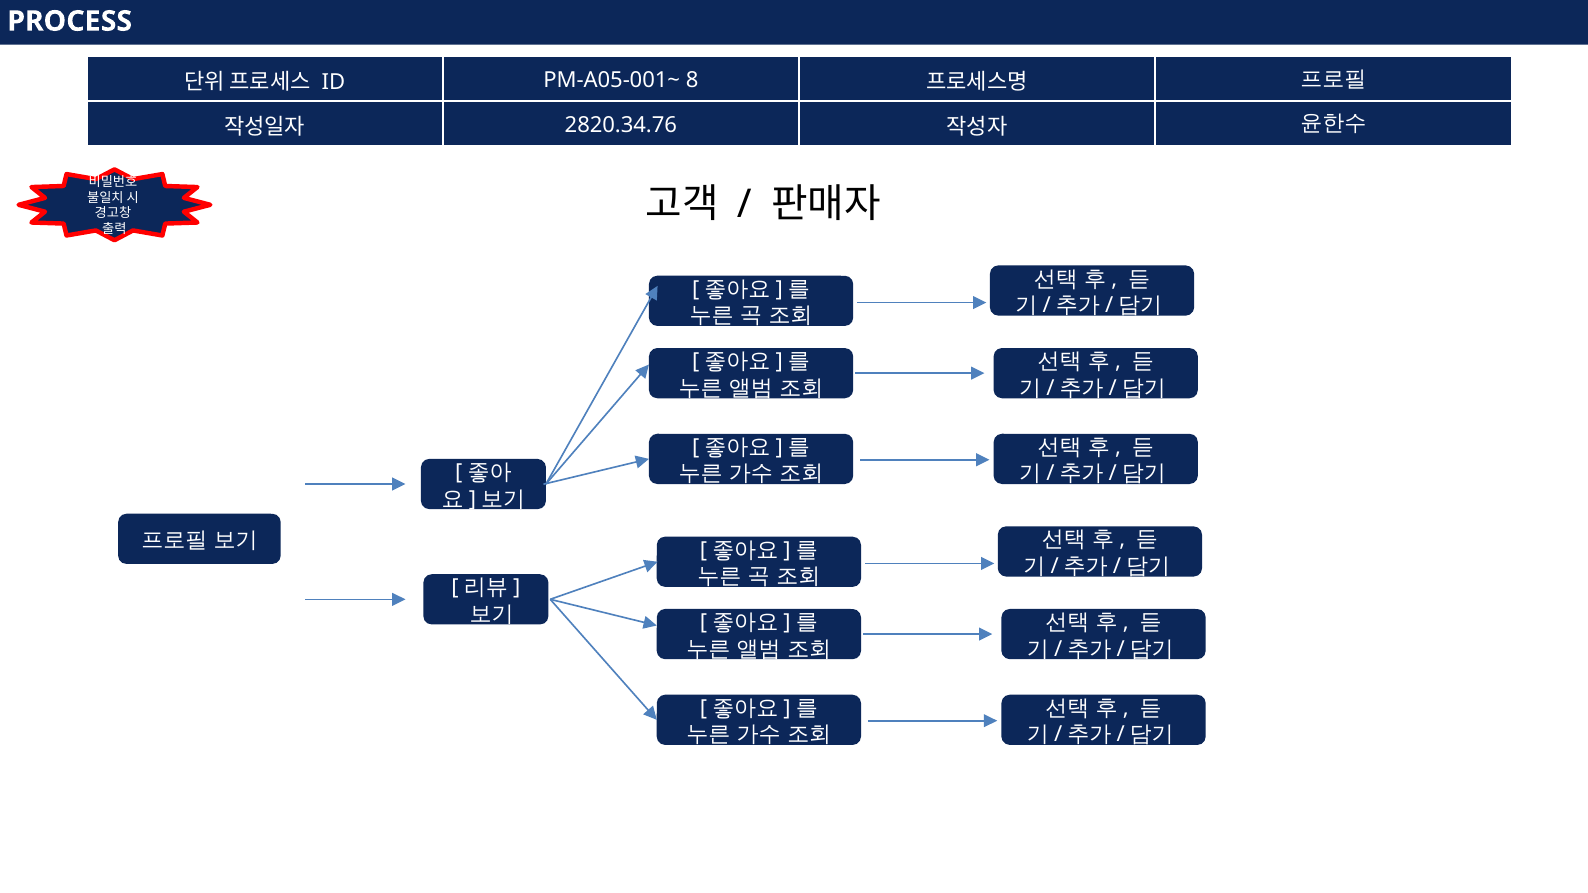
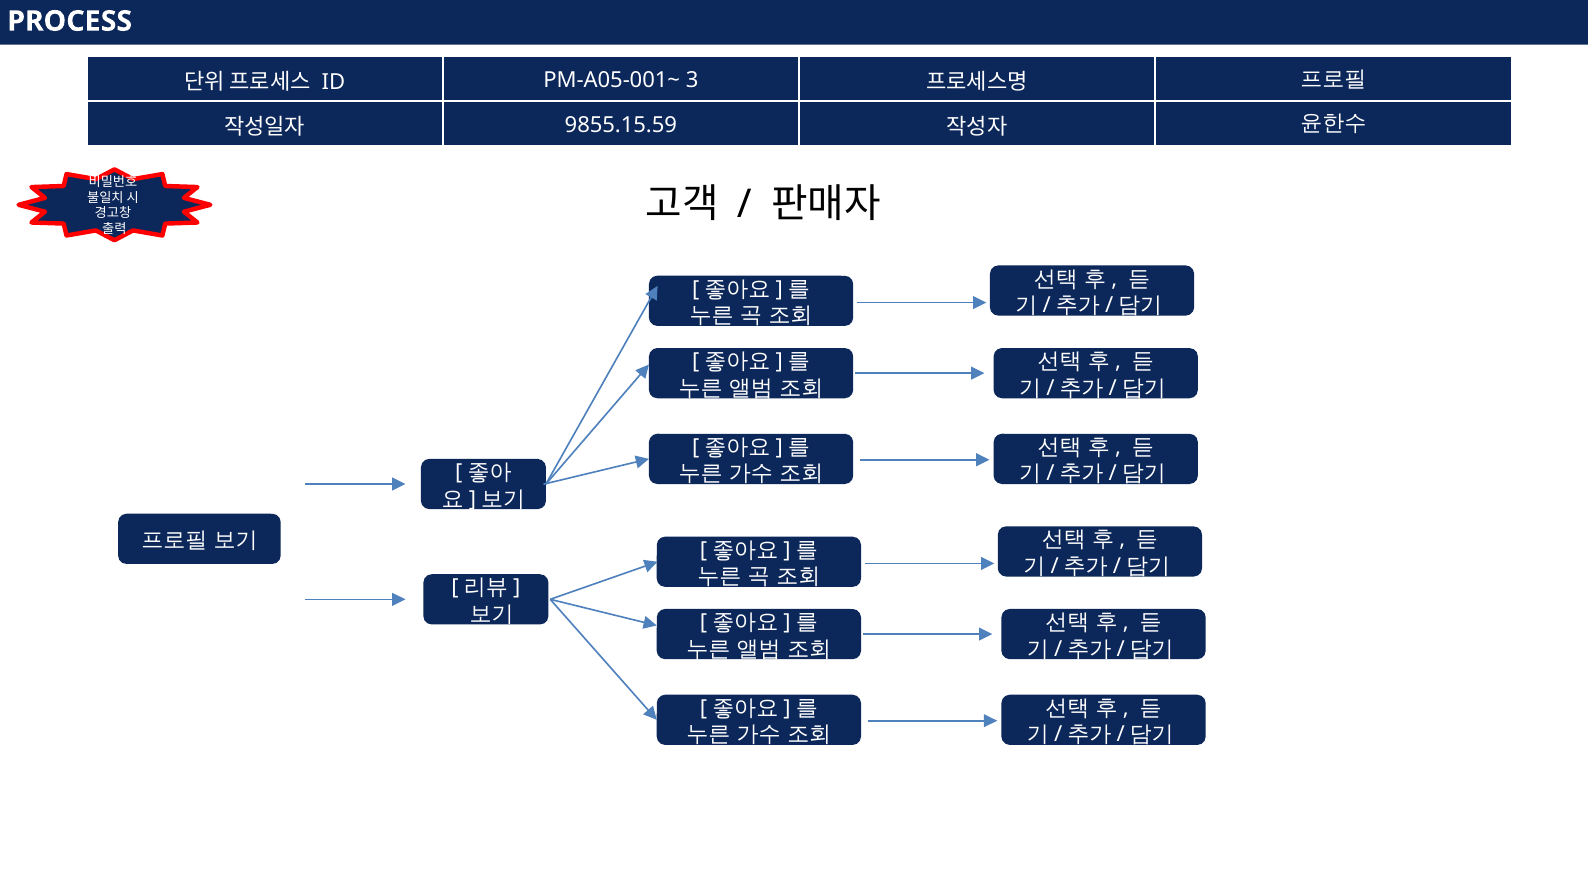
8: 8 -> 3 (692, 80)
2820.34.76: 2820.34.76 -> 9855.15.59 (621, 126)
